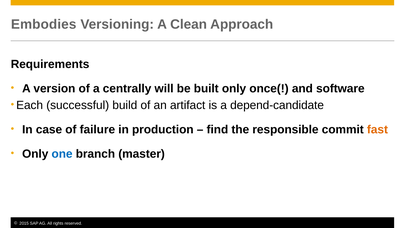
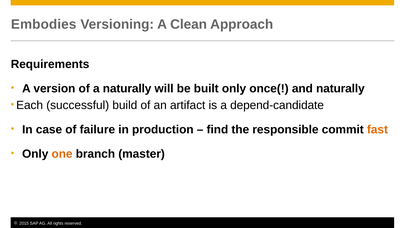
a centrally: centrally -> naturally (127, 88)
and software: software -> naturally (340, 88)
one colour: blue -> orange (62, 154)
